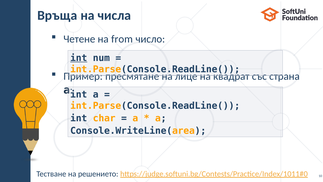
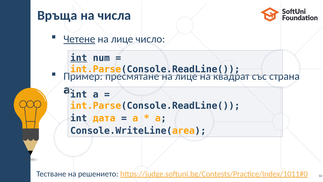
Четене underline: none -> present (79, 39)
from: from -> лице (122, 39)
char: char -> дата (104, 118)
